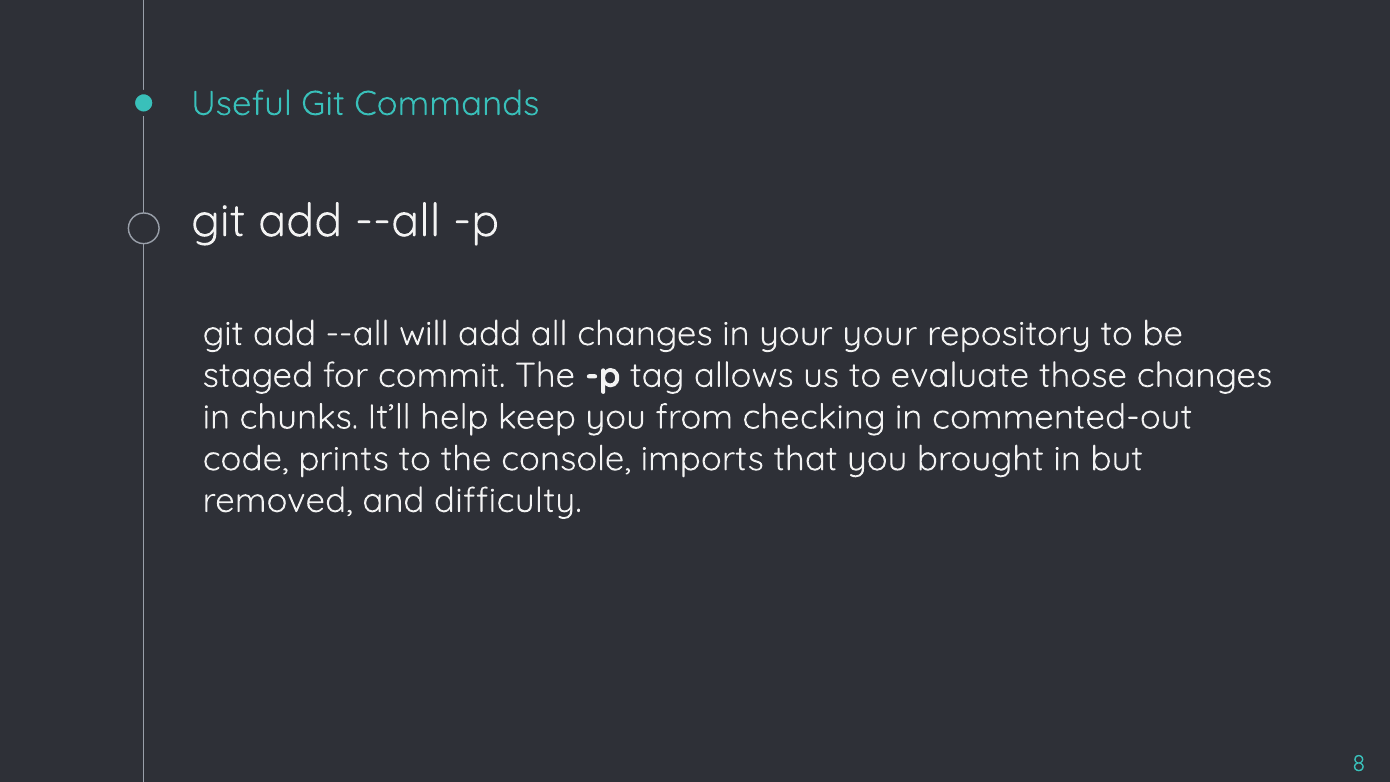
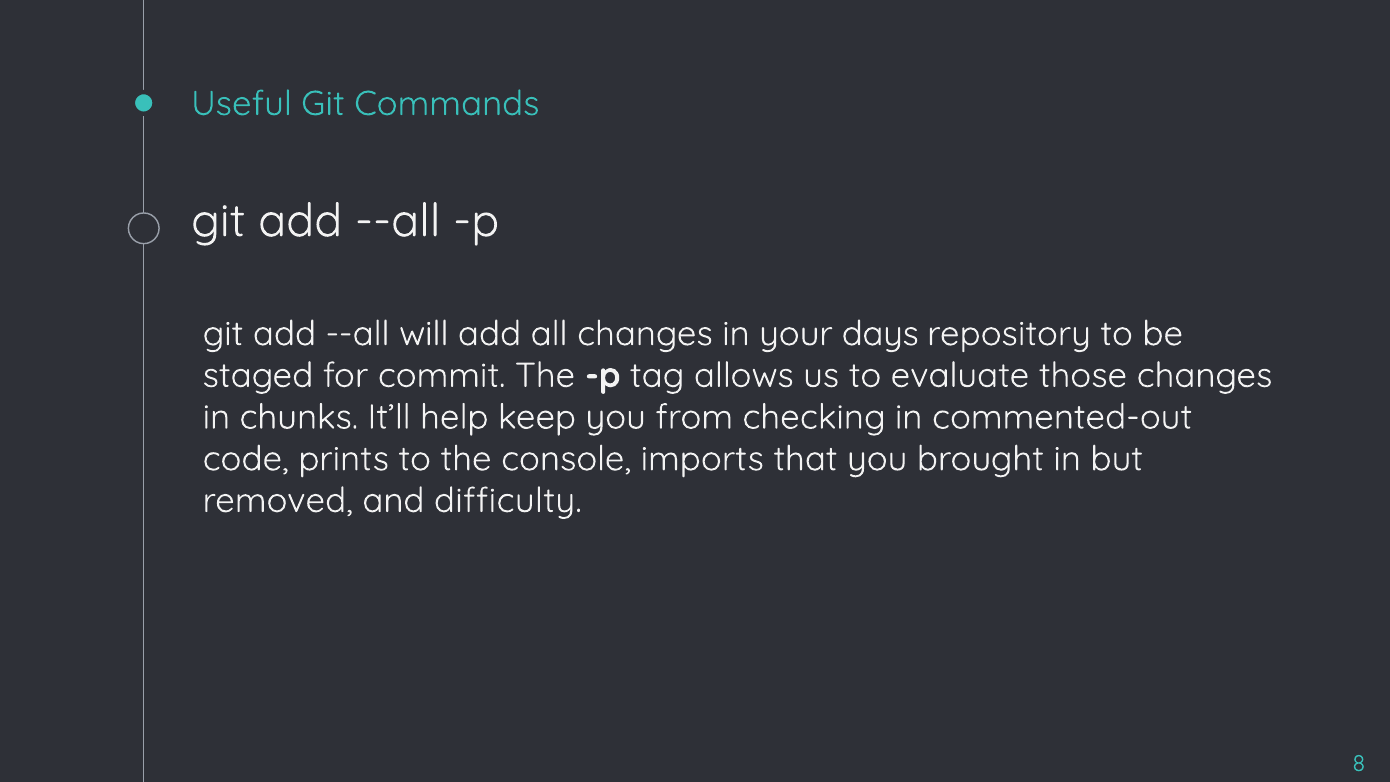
your your: your -> days (880, 334)
